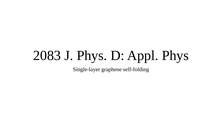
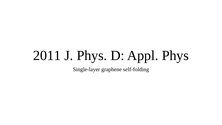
2083: 2083 -> 2011 (47, 55)
